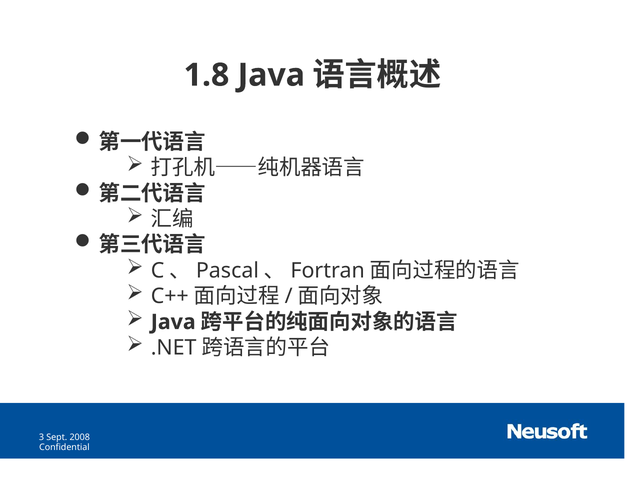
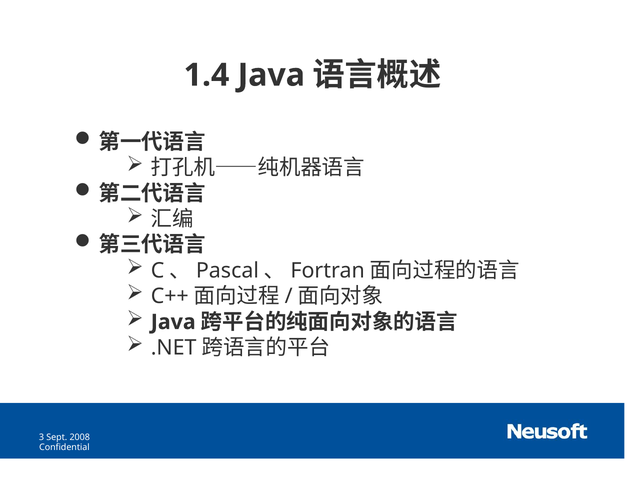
1.8: 1.8 -> 1.4 (206, 75)
